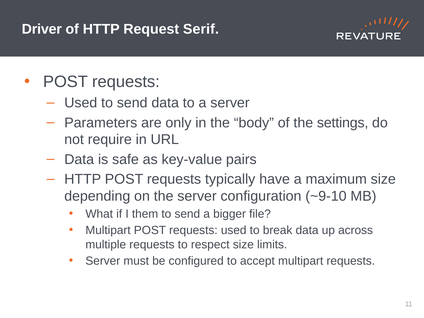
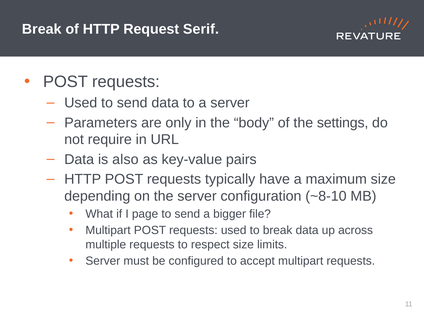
Driver: Driver -> Break (42, 29)
safe: safe -> also (125, 159)
~9-10: ~9-10 -> ~8-10 (326, 196)
them: them -> page (145, 214)
